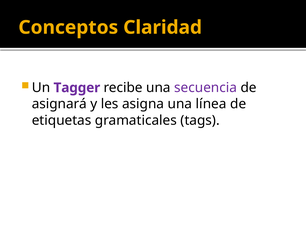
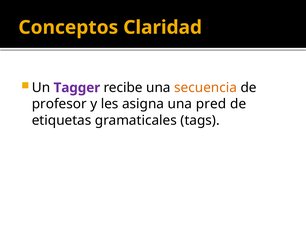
secuencia colour: purple -> orange (206, 88)
asignará: asignará -> profesor (59, 104)
línea: línea -> pred (211, 104)
